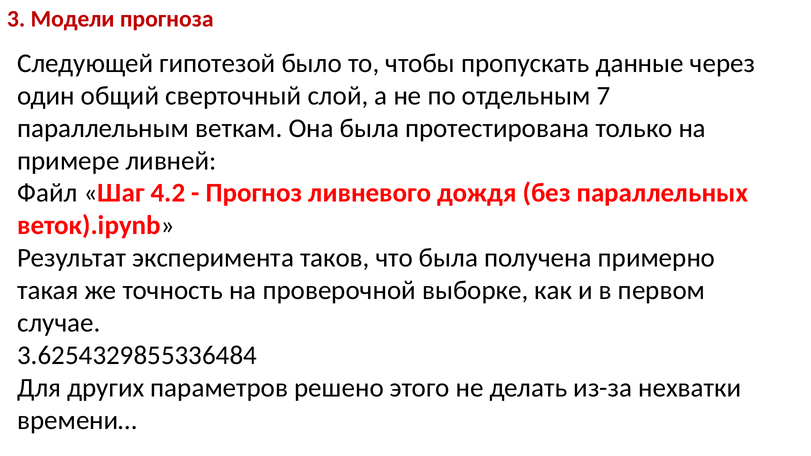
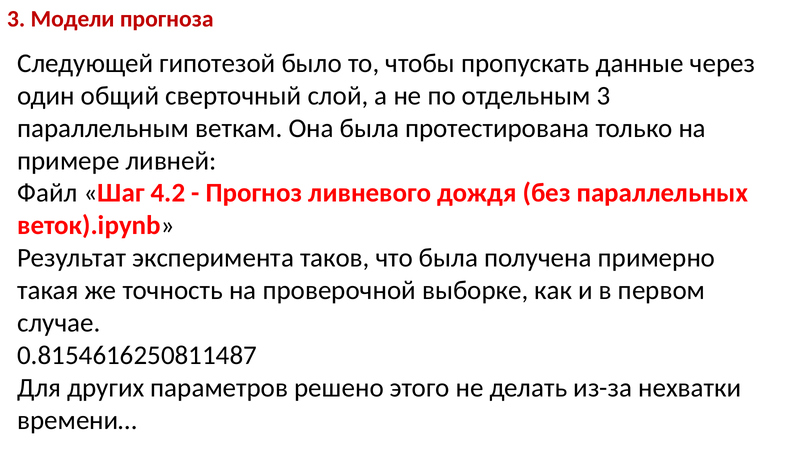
отдельным 7: 7 -> 3 (603, 96)
3.6254329855336484: 3.6254329855336484 -> 0.8154616250811487 (137, 355)
